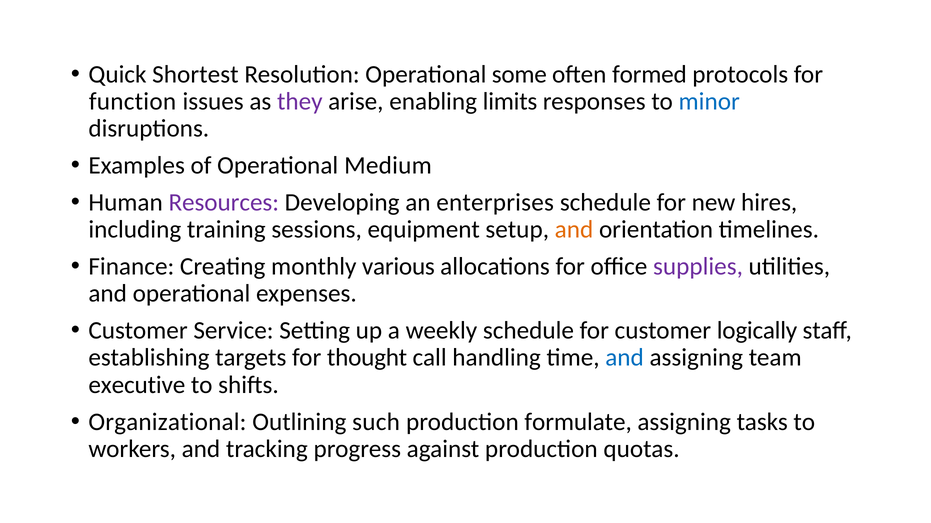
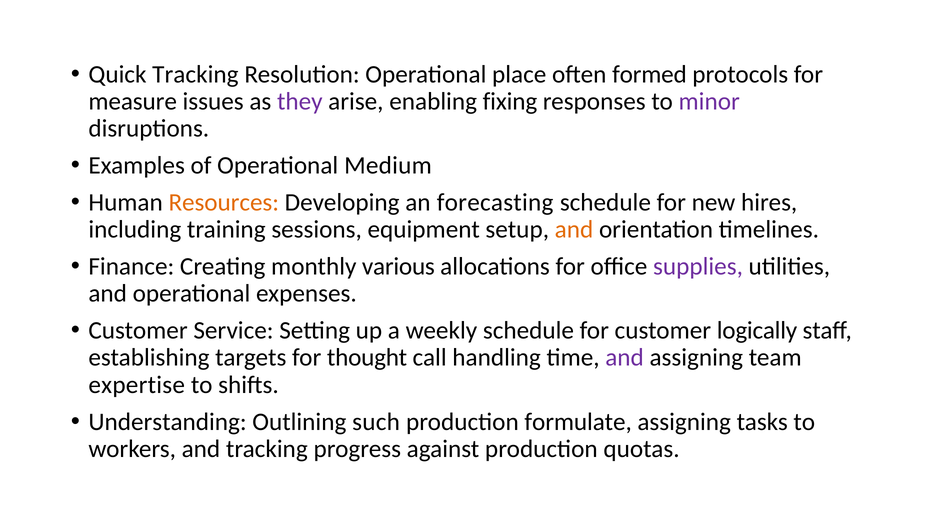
Quick Shortest: Shortest -> Tracking (195, 74)
some: some -> place (519, 74)
function: function -> measure (133, 102)
limits: limits -> fixing (510, 102)
minor colour: blue -> purple (709, 102)
Resources colour: purple -> orange (224, 203)
enterprises: enterprises -> forecasting (495, 203)
and colour: blue -> purple (625, 358)
executive: executive -> expertise (137, 385)
Organizational: Organizational -> Understanding (168, 422)
